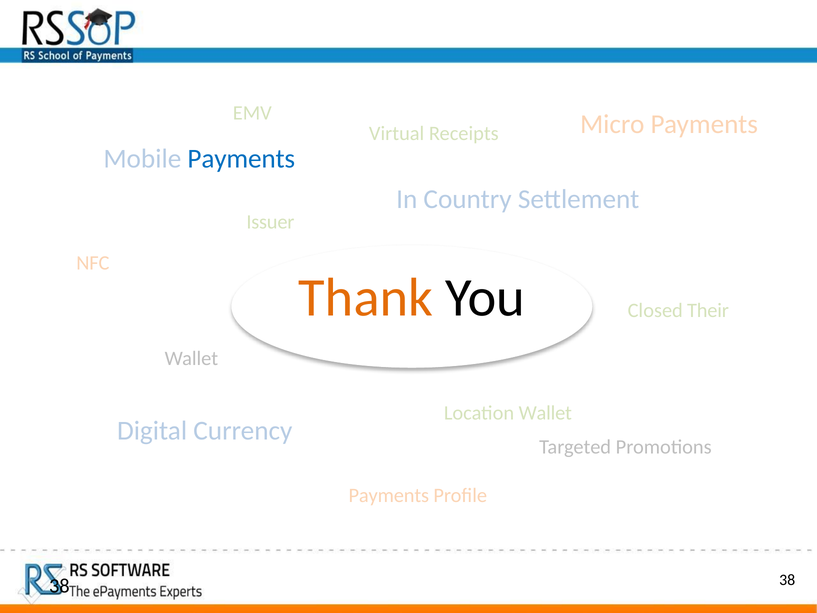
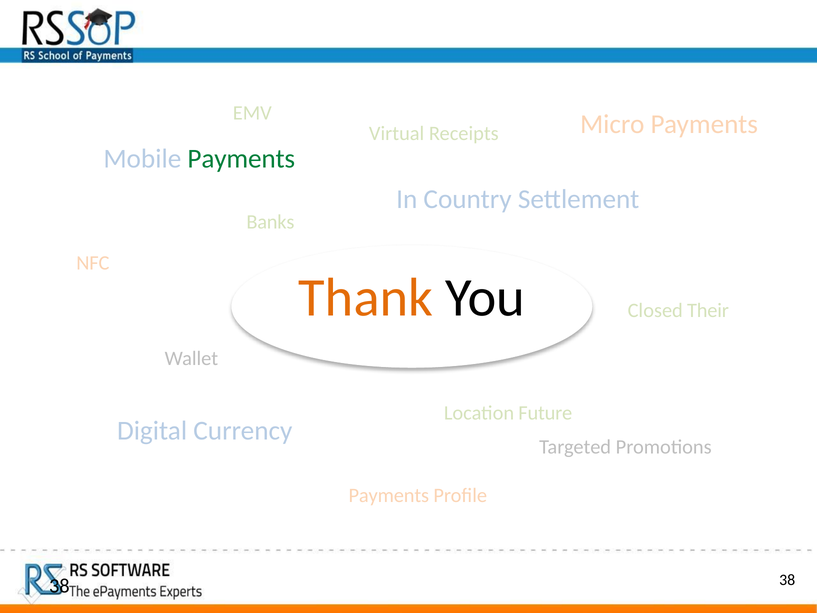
Payments colour: blue -> green (241, 158)
Issuer: Issuer -> Banks (270, 222)
Location Wallet: Wallet -> Future (545, 413)
